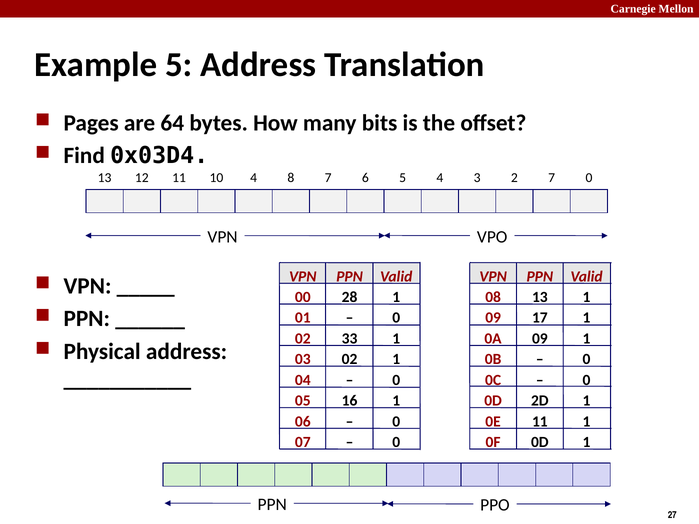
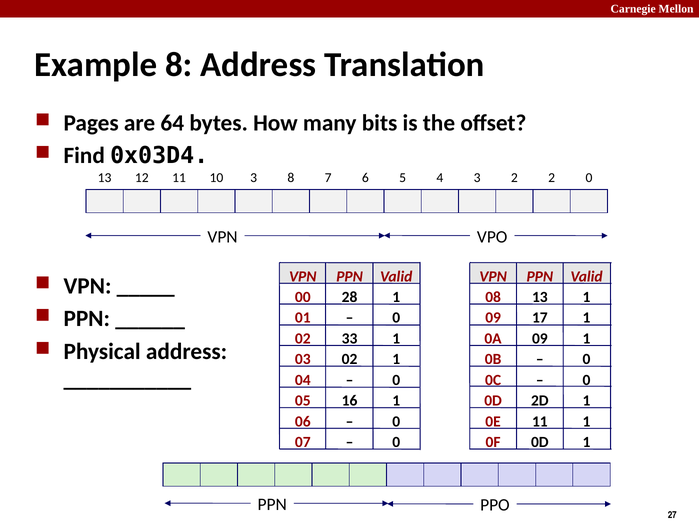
Example 5: 5 -> 8 (179, 65)
10 4: 4 -> 3 (254, 178)
2 7: 7 -> 2 (552, 178)
